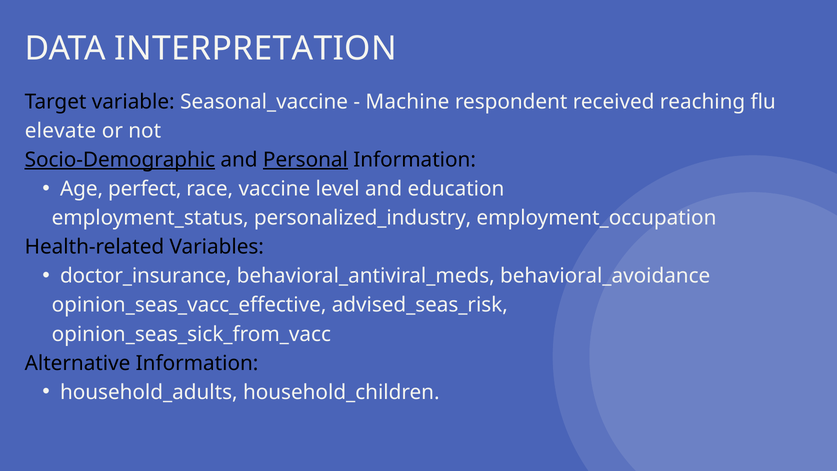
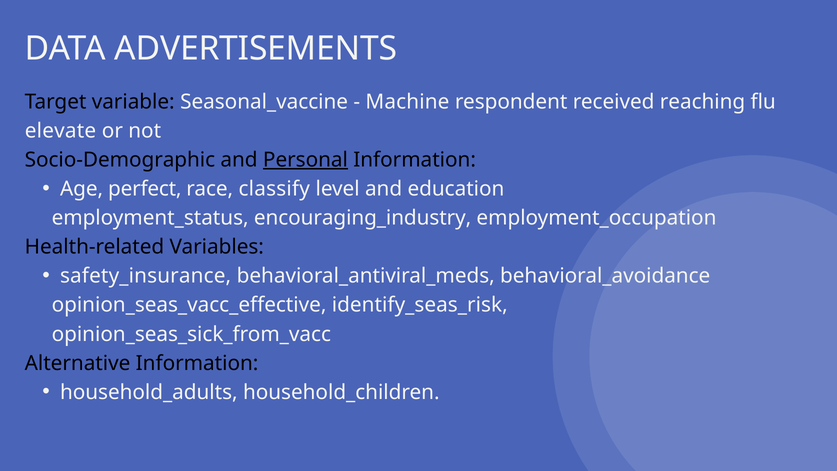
INTERPRETATION: INTERPRETATION -> ADVERTISEMENTS (256, 49)
Socio-Demographic underline: present -> none (120, 160)
vaccine: vaccine -> classify (274, 189)
personalized_industry: personalized_industry -> encouraging_industry (363, 218)
doctor_insurance: doctor_insurance -> safety_insurance (146, 276)
advised_seas_risk: advised_seas_risk -> identify_seas_risk (420, 305)
